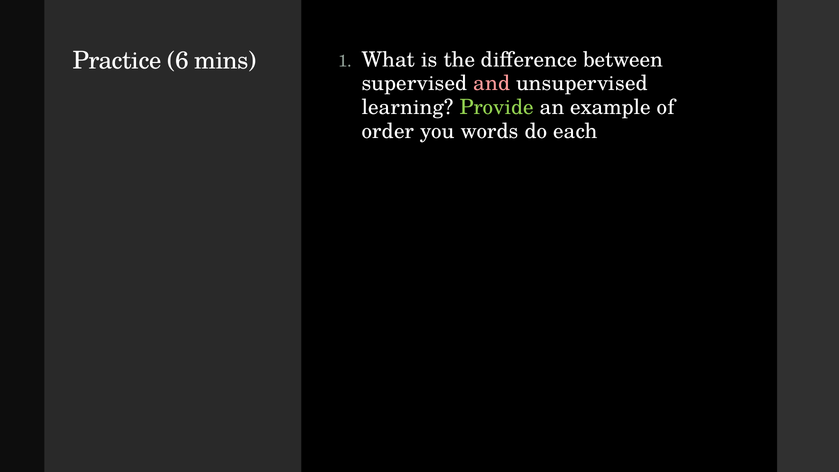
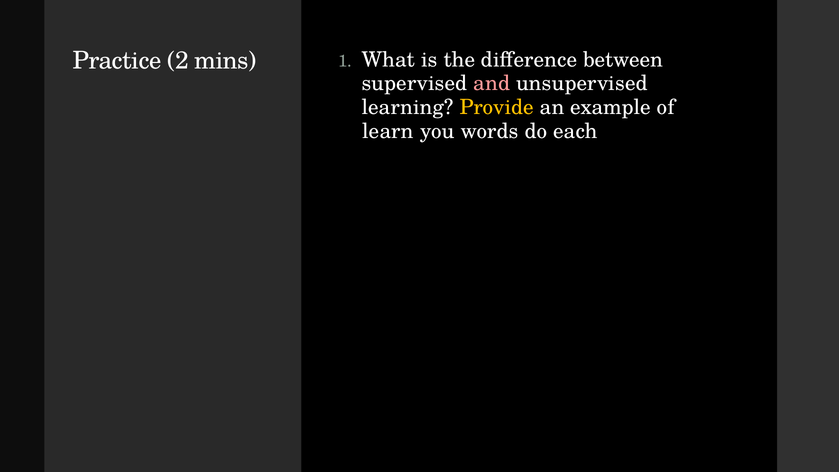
6: 6 -> 2 (178, 60)
Provide colour: light green -> yellow (497, 107)
order: order -> learn (388, 131)
